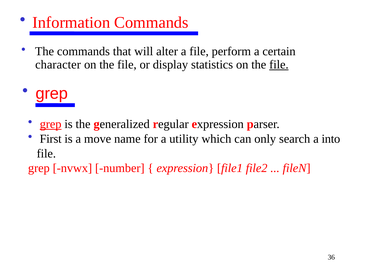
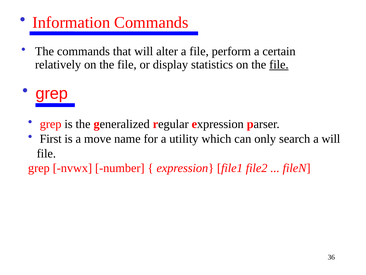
character: character -> relatively (58, 65)
grep underline: present -> none (51, 124)
a into: into -> will (331, 139)
